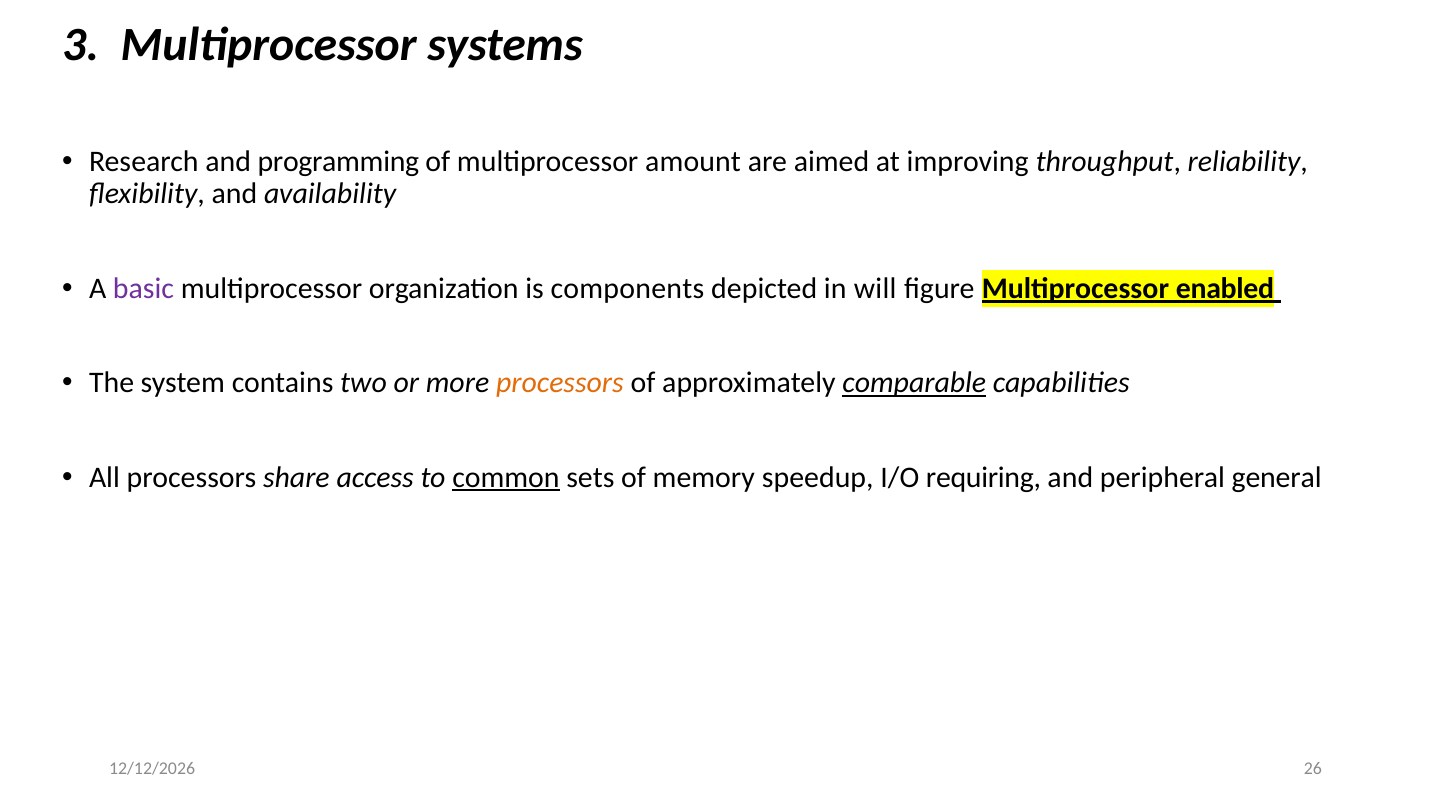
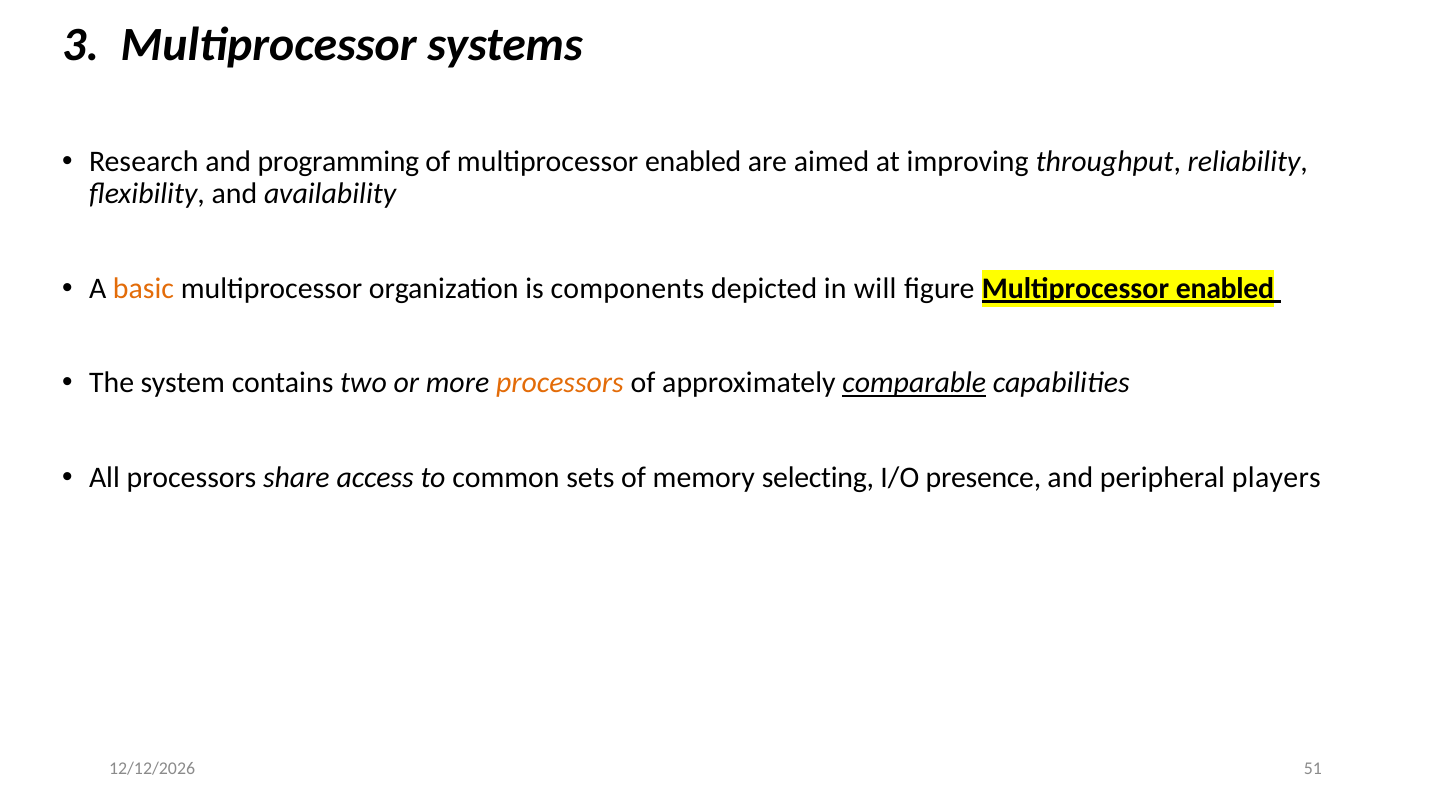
of multiprocessor amount: amount -> enabled (693, 162)
basic colour: purple -> orange (144, 289)
common underline: present -> none (506, 477)
speedup: speedup -> selecting (818, 477)
requiring: requiring -> presence (983, 477)
general: general -> players (1276, 477)
26: 26 -> 51 (1313, 769)
